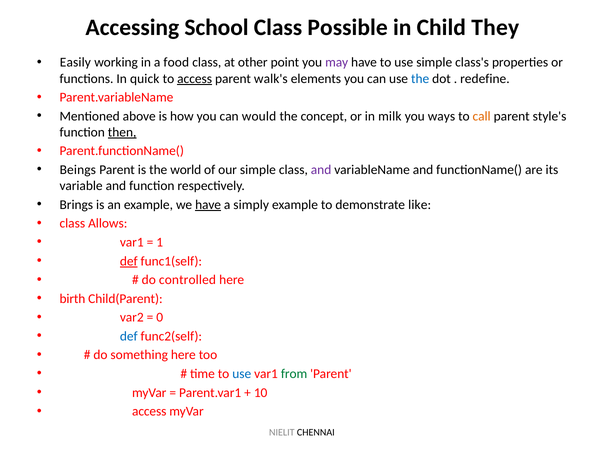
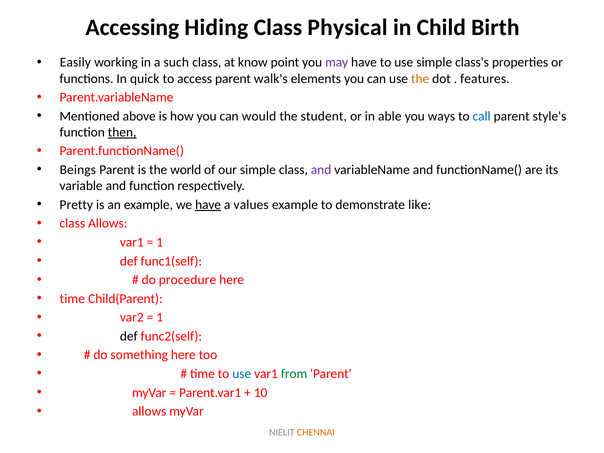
School: School -> Hiding (216, 27)
Possible: Possible -> Physical (348, 27)
They: They -> Birth (495, 27)
food: food -> such (176, 63)
other: other -> know (253, 63)
access underline: present -> none (195, 79)
the colour: blue -> orange (420, 79)
redefine: redefine -> features (485, 79)
concept: concept -> student (324, 116)
milk: milk -> able (390, 116)
call colour: orange -> blue (482, 116)
Brings: Brings -> Pretty (76, 205)
simply: simply -> values (251, 205)
def underline: present -> none (129, 261)
controlled: controlled -> procedure (187, 280)
birth: birth -> time (72, 299)
0: 0 -> 1 (160, 317)
def colour: blue -> black (129, 336)
access: access -> allows (149, 411)
CHENNAI colour: black -> orange (316, 433)
